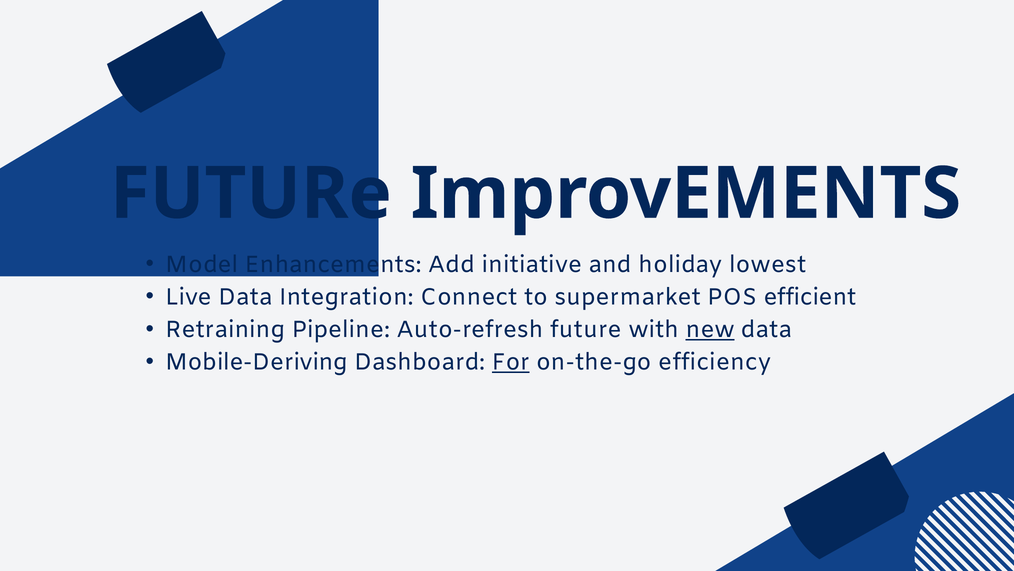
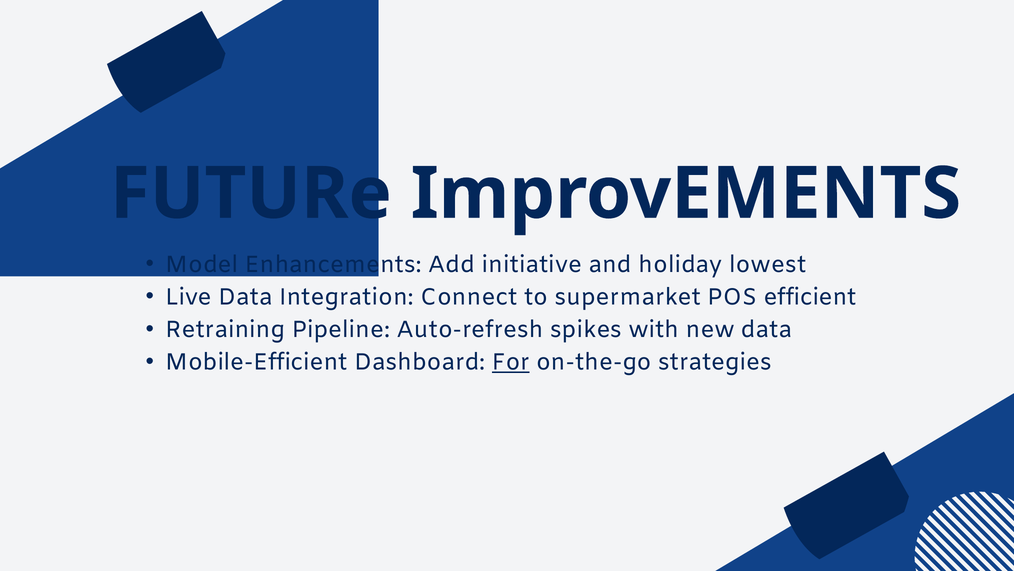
Auto-refresh future: future -> spikes (586, 329)
new underline: present -> none (710, 329)
Mobile-Deriving: Mobile-Deriving -> Mobile-Efficient (257, 362)
efficiency: efficiency -> strategies (715, 362)
